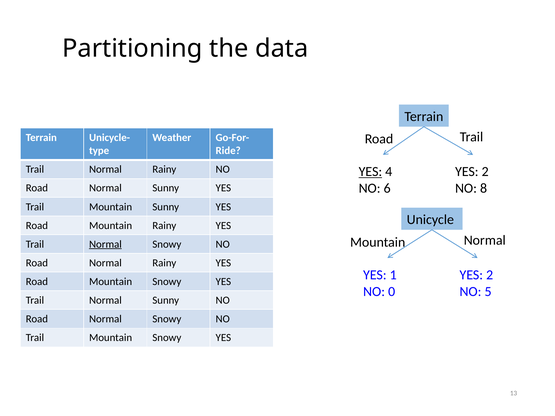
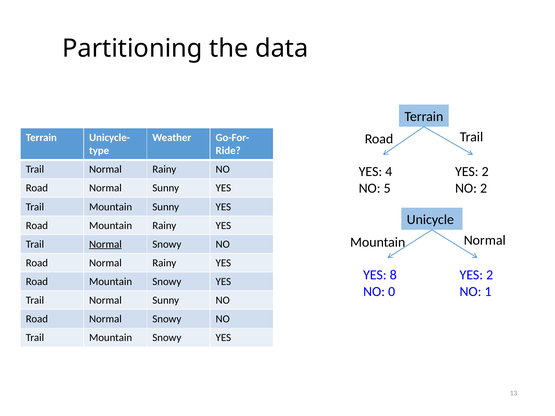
YES underline: present -> none (370, 172)
6: 6 -> 5 (387, 188)
NO 8: 8 -> 2 (484, 188)
1: 1 -> 8 (393, 275)
5: 5 -> 1 (488, 292)
